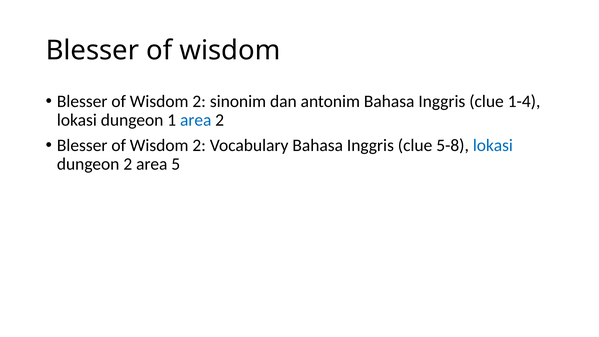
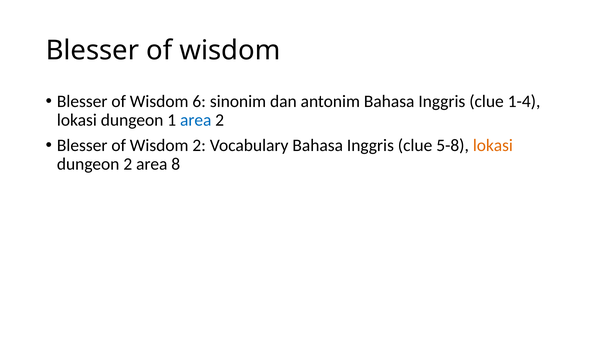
2: 2 -> 6 (199, 101)
lokasi colour: blue -> orange (493, 145)
5: 5 -> 8 (176, 164)
